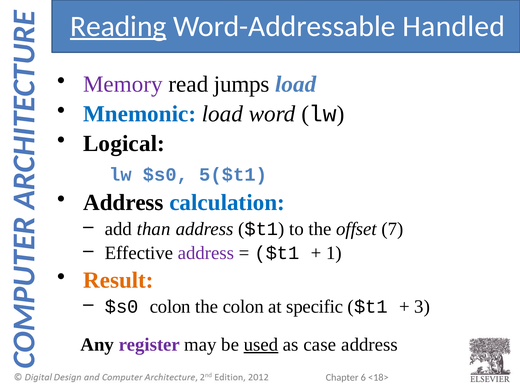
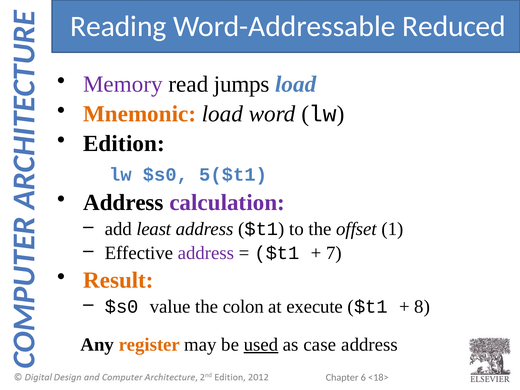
Reading underline: present -> none (118, 26)
Handled: Handled -> Reduced (454, 26)
Mnemonic colour: blue -> orange (140, 114)
Logical: Logical -> Edition (124, 143)
calculation colour: blue -> purple (227, 203)
than: than -> least (154, 229)
7: 7 -> 1 (392, 229)
1: 1 -> 7 (334, 253)
$s0 colon: colon -> value (170, 307)
specific: specific -> execute (315, 307)
3: 3 -> 8 (422, 307)
register colour: purple -> orange (149, 345)
